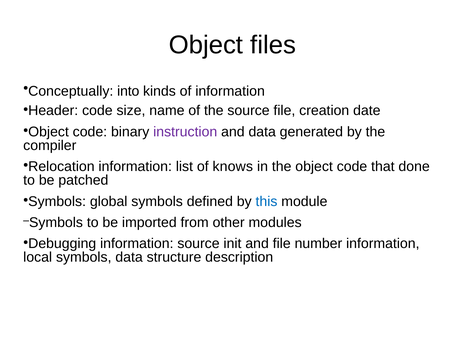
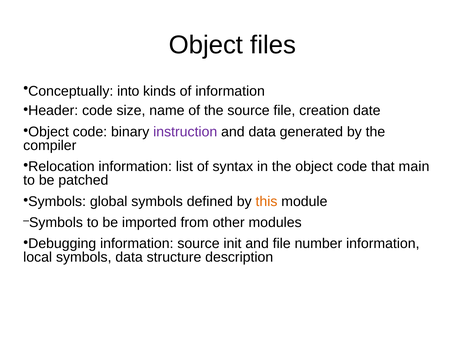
knows: knows -> syntax (233, 166)
done: done -> main (414, 166)
this colour: blue -> orange (266, 201)
